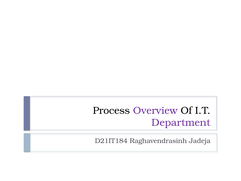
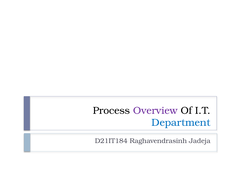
Department colour: purple -> blue (181, 122)
